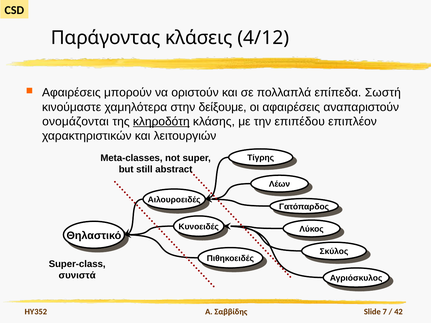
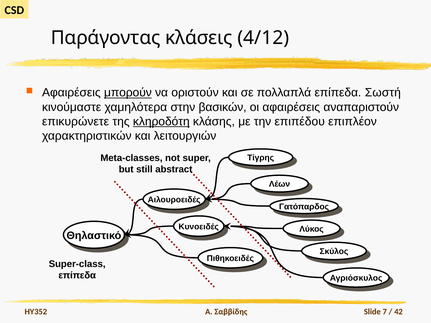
μπορούν underline: none -> present (128, 93)
δείξουμε: δείξουμε -> βασικών (223, 107)
ονομάζονται: ονομάζονται -> επικυρώνετε (76, 122)
συνιστά: συνιστά -> επίπεδα (77, 276)
